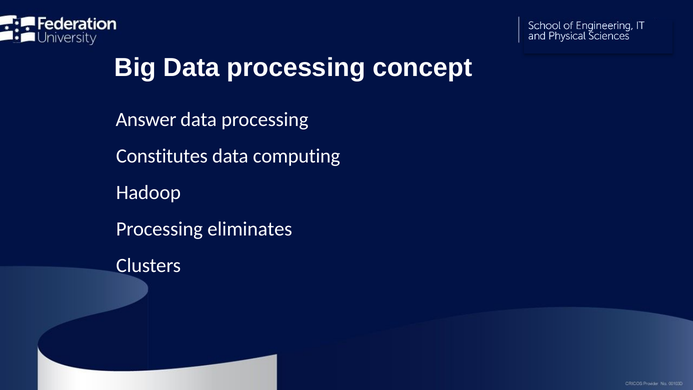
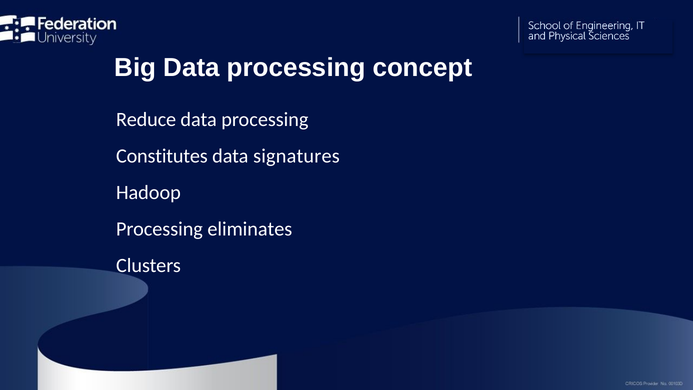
Answer: Answer -> Reduce (146, 119)
computing: computing -> signatures (296, 156)
